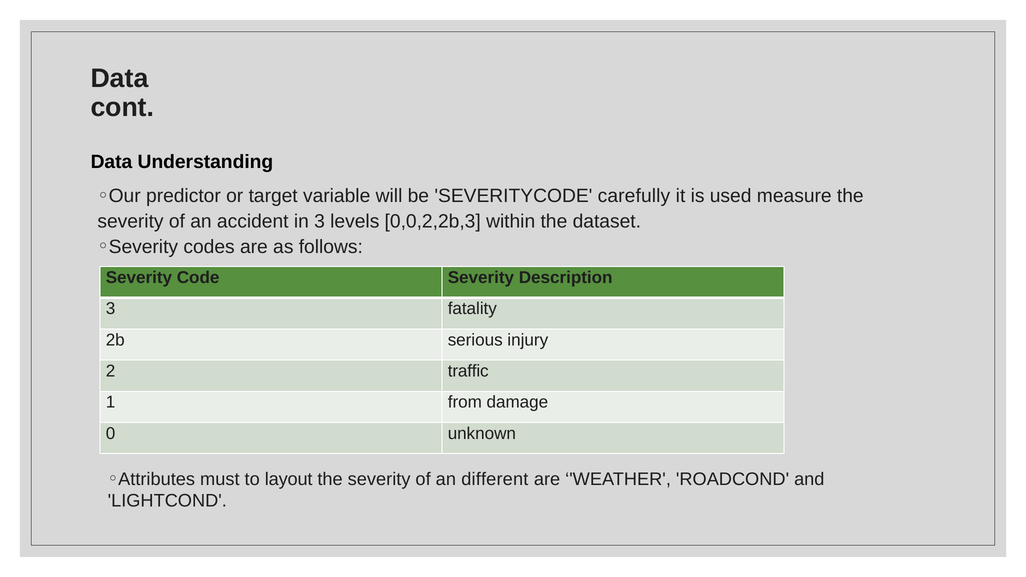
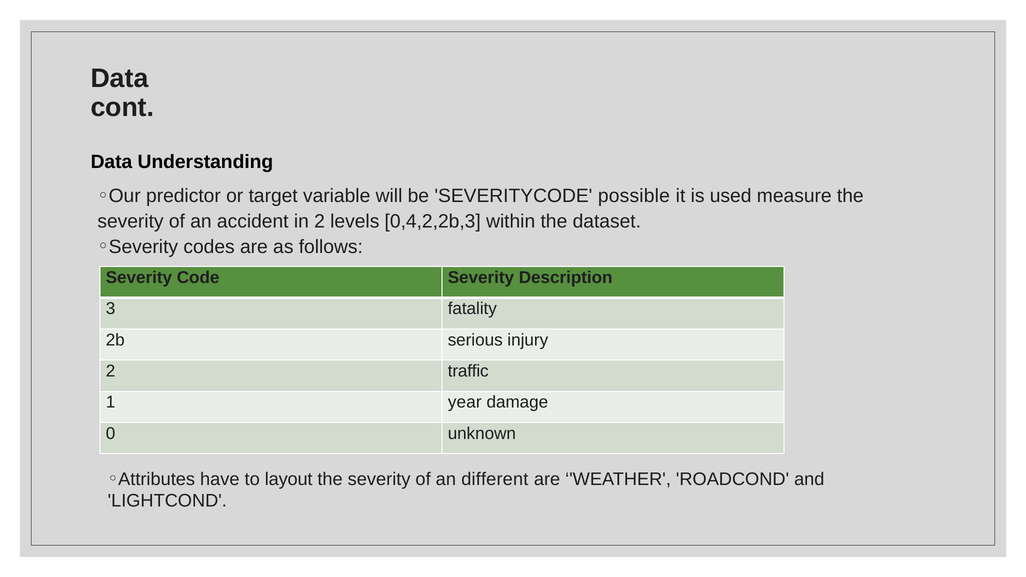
carefully: carefully -> possible (634, 196)
in 3: 3 -> 2 (320, 221)
0,0,2,2b,3: 0,0,2,2b,3 -> 0,4,2,2b,3 (433, 221)
from: from -> year (465, 402)
must: must -> have (220, 479)
